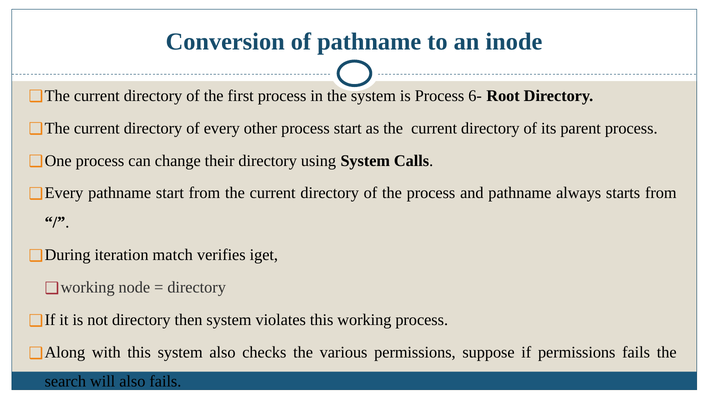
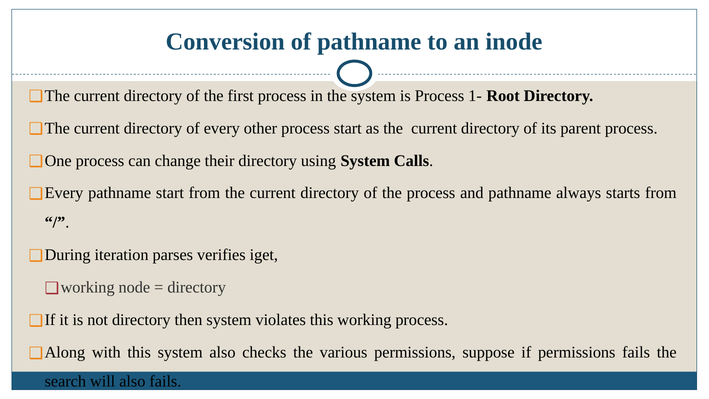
6-: 6- -> 1- (475, 96)
match: match -> parses (173, 255)
